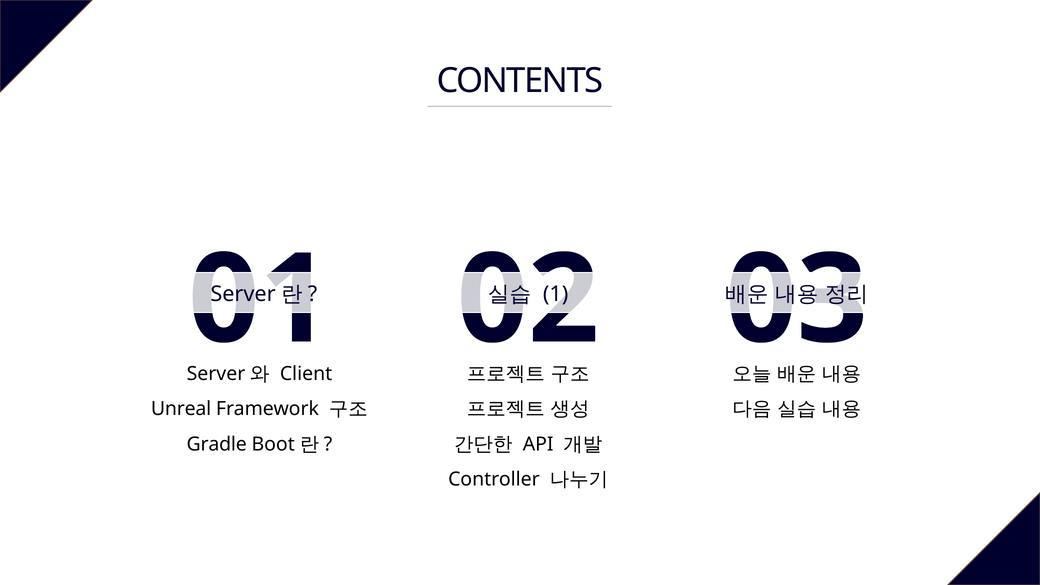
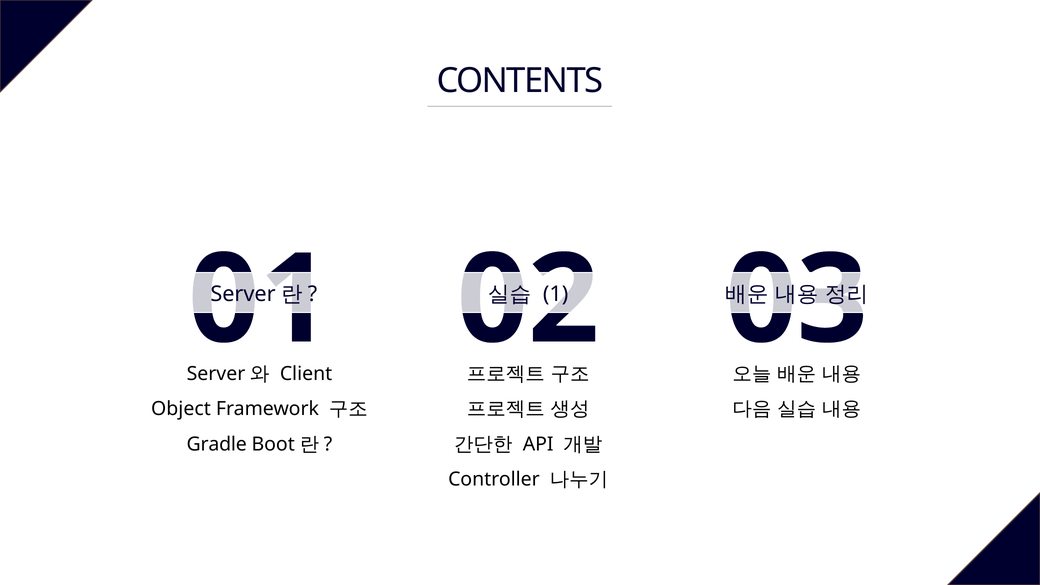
Unreal: Unreal -> Object (181, 409)
